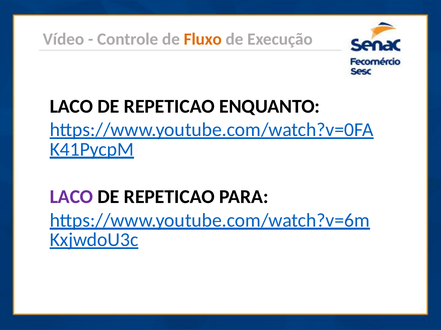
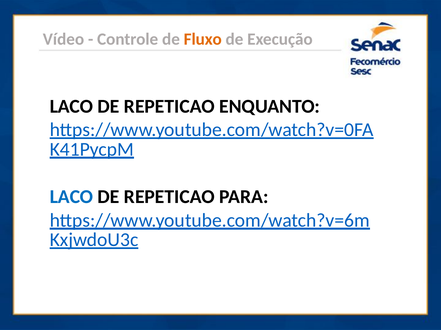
LACO colour: purple -> blue (71, 197)
